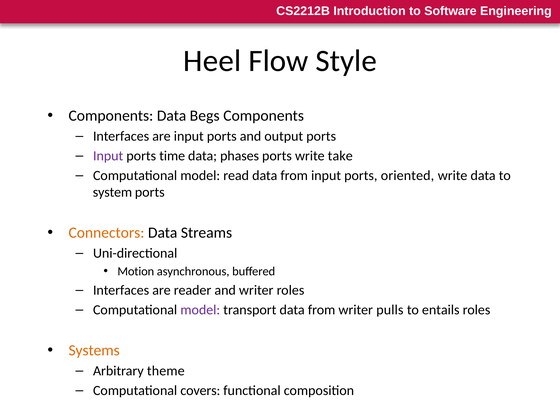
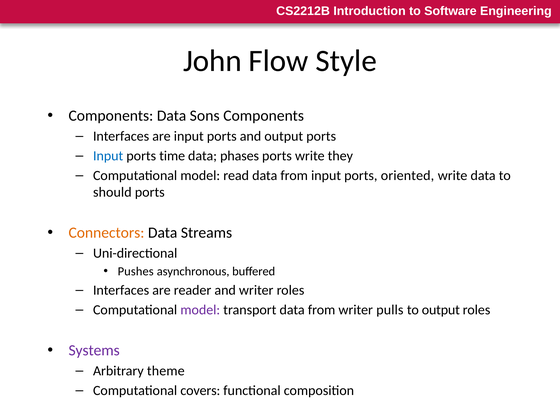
Heel: Heel -> John (212, 61)
Begs: Begs -> Sons (205, 116)
Input colour: purple -> blue (108, 156)
take: take -> they (340, 156)
system: system -> should (112, 192)
Motion: Motion -> Pushes (136, 272)
to entails: entails -> output (441, 310)
Systems colour: orange -> purple (94, 350)
